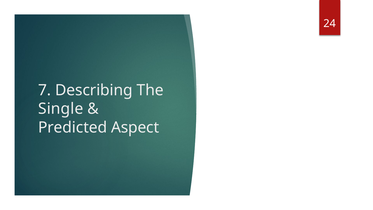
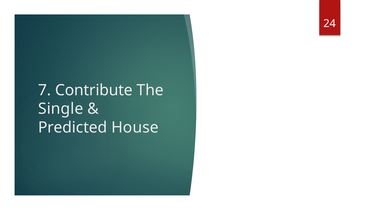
Describing: Describing -> Contribute (94, 90)
Aspect: Aspect -> House (135, 127)
